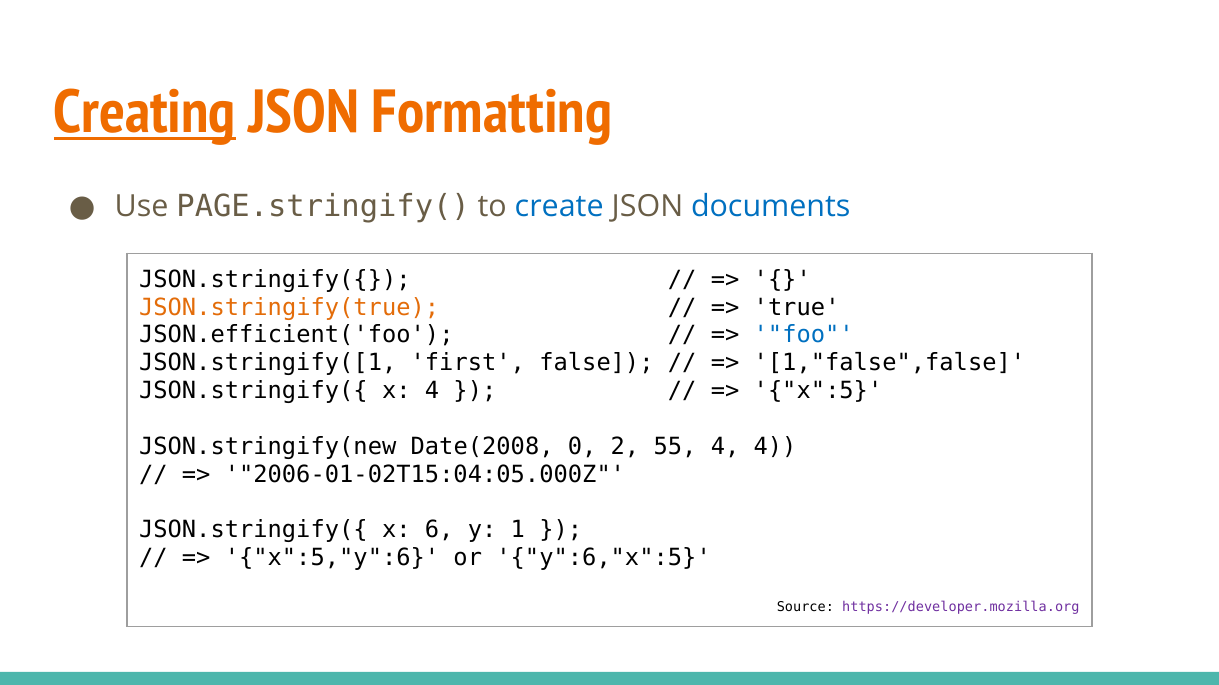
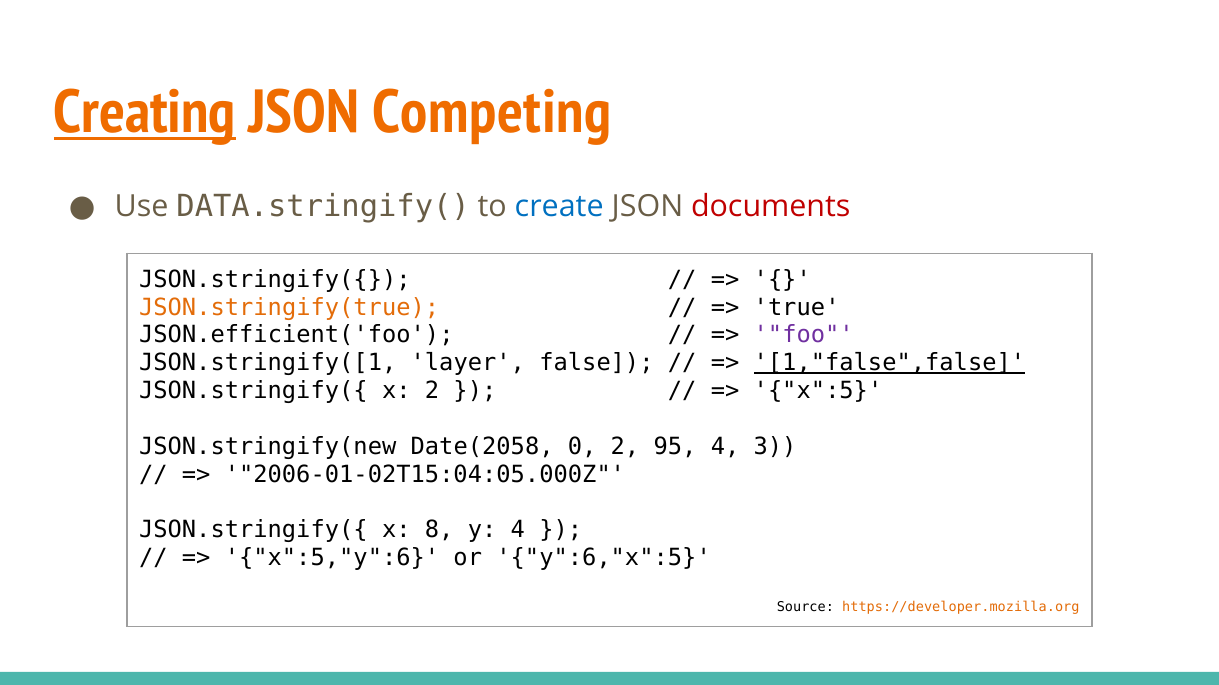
Formatting: Formatting -> Competing (492, 112)
PAGE.stringify(: PAGE.stringify( -> DATA.stringify( (323, 207)
documents colour: blue -> red (771, 207)
foo colour: blue -> purple (804, 336)
first: first -> layer (468, 363)
1,"false",false underline: none -> present (889, 363)
x 4: 4 -> 2 (432, 391)
Date(2008: Date(2008 -> Date(2058 (482, 447)
55: 55 -> 95 (675, 447)
4 4: 4 -> 3 (775, 447)
6: 6 -> 8 (439, 530)
y 1: 1 -> 4 (518, 530)
https://developer.mozilla.org colour: purple -> orange (961, 608)
